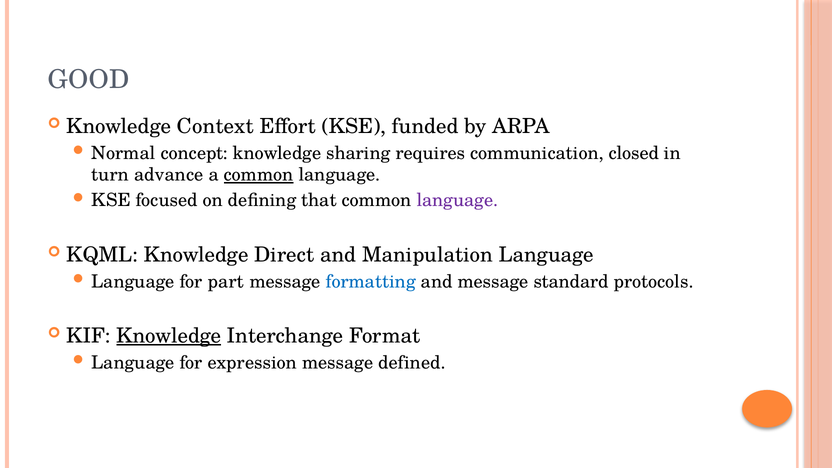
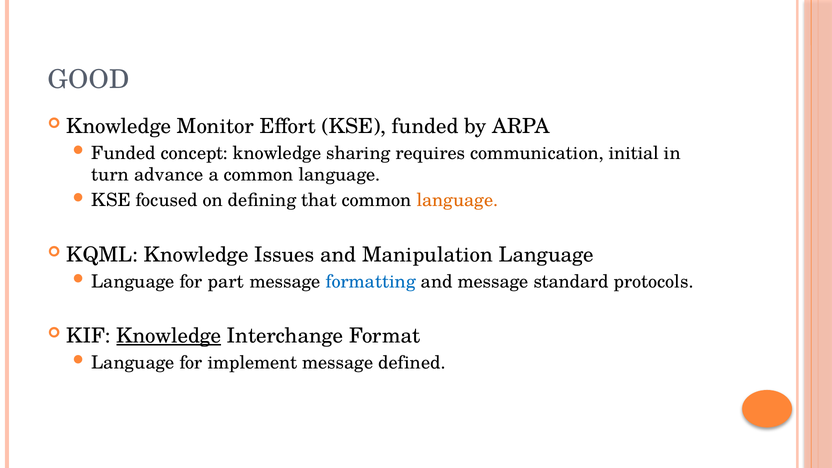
Context: Context -> Monitor (215, 126)
Normal: Normal -> Funded (124, 153)
closed: closed -> initial (634, 153)
common underline: present -> none (259, 175)
language colour: purple -> orange (457, 200)
Direct: Direct -> Issues (284, 255)
expression: expression -> implement (252, 363)
